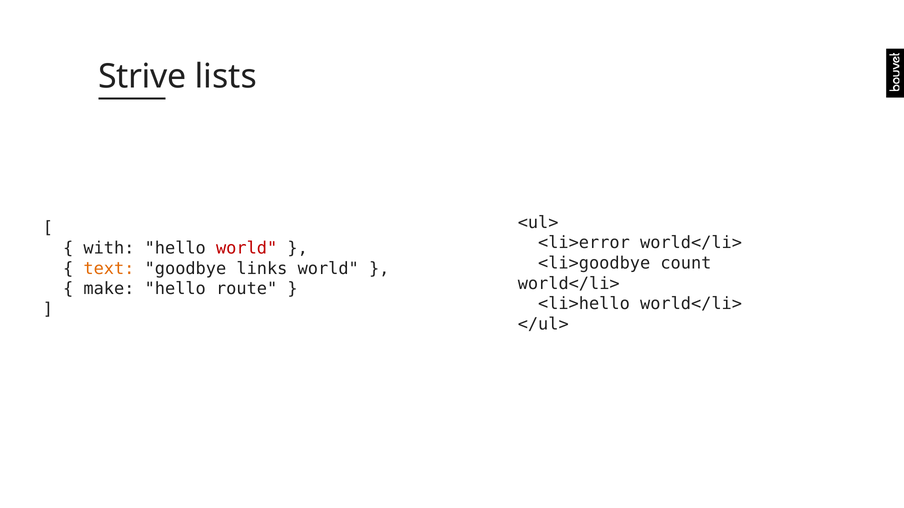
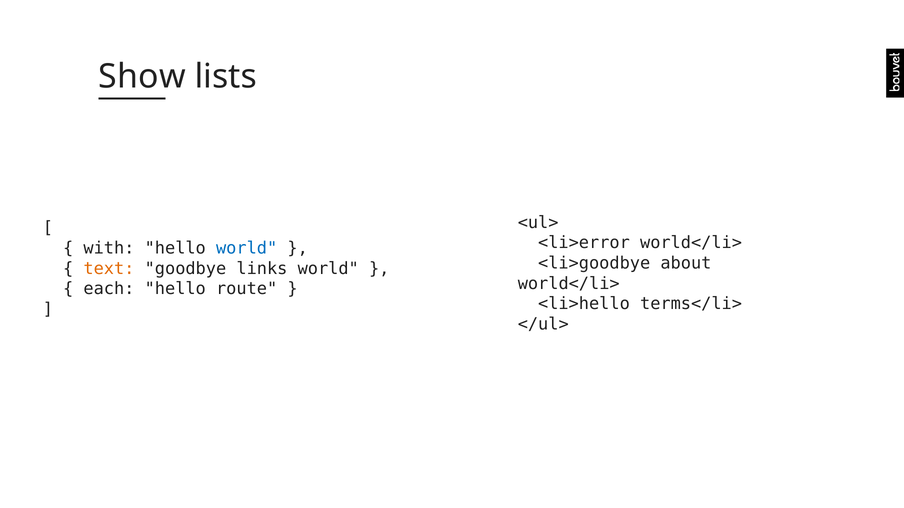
Strive: Strive -> Show (142, 77)
world colour: red -> blue (247, 248)
count: count -> about (686, 263)
make: make -> each (109, 289)
<li>hello world</li>: world</li> -> terms</li> (691, 304)
